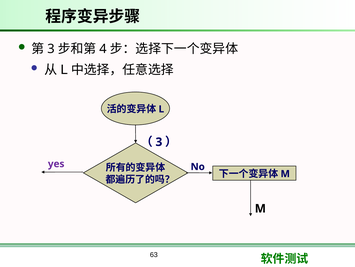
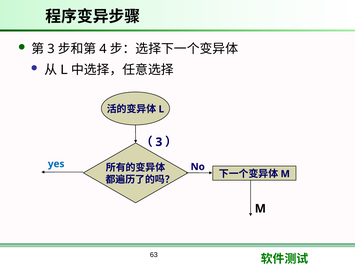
yes colour: purple -> blue (56, 163)
